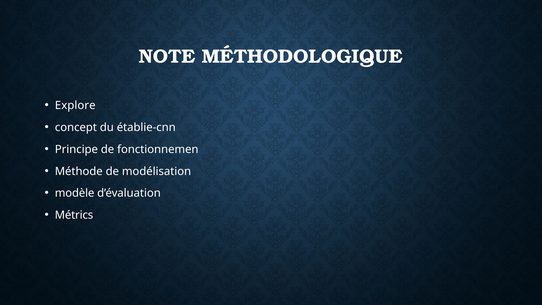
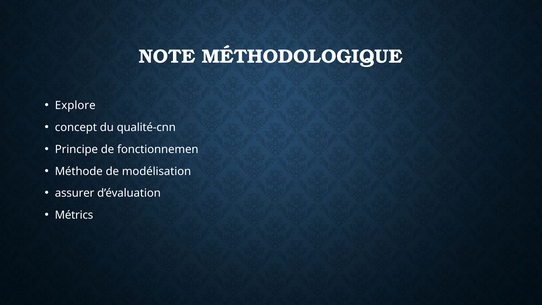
établie-cnn: établie-cnn -> qualité-cnn (146, 127)
modèle: modèle -> assurer (75, 193)
